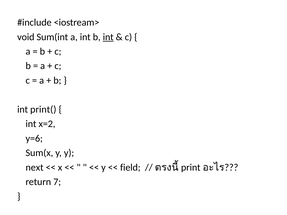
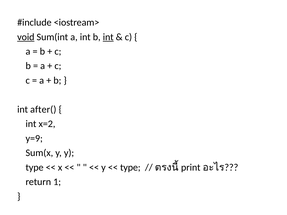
void underline: none -> present (26, 37)
print(: print( -> after( (43, 110)
y=6: y=6 -> y=9 (34, 139)
next: next -> type (35, 168)
field: field -> type (130, 168)
7: 7 -> 1 (57, 182)
